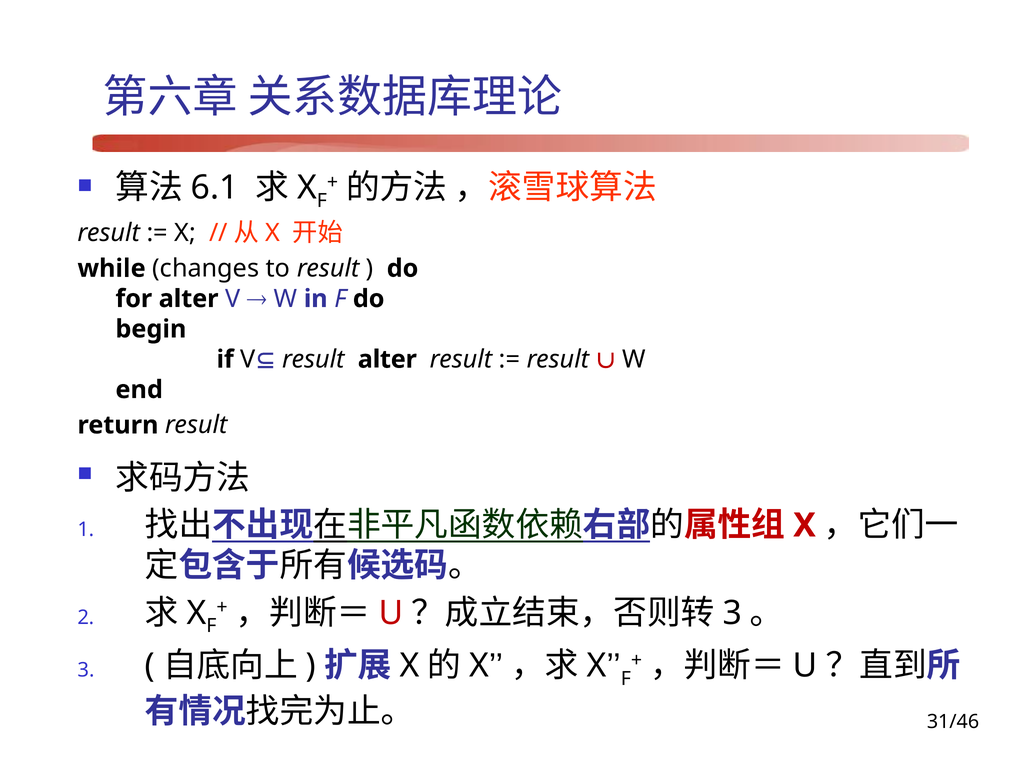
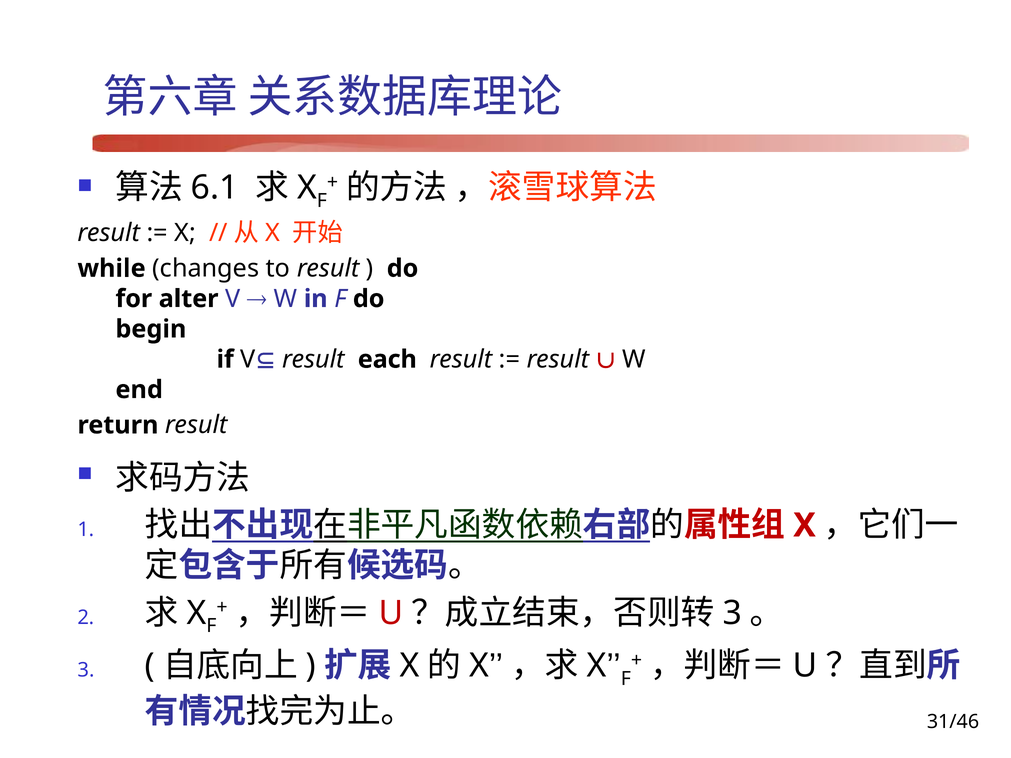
result alter: alter -> each (387, 360)
